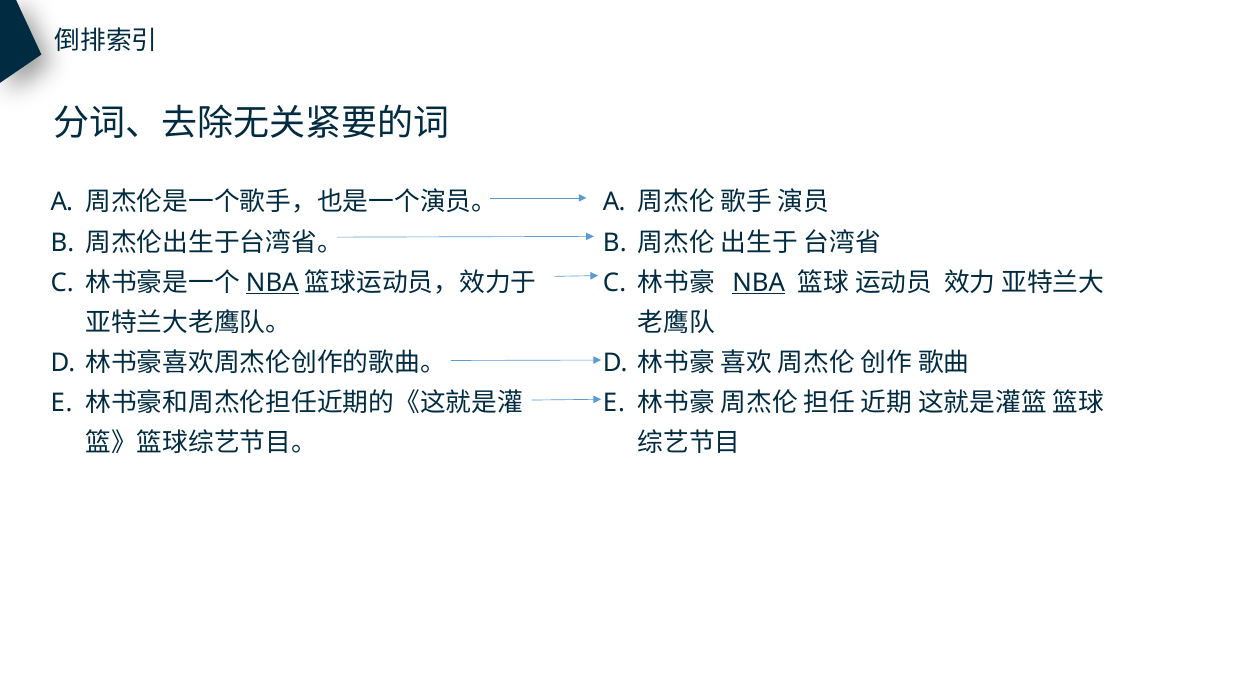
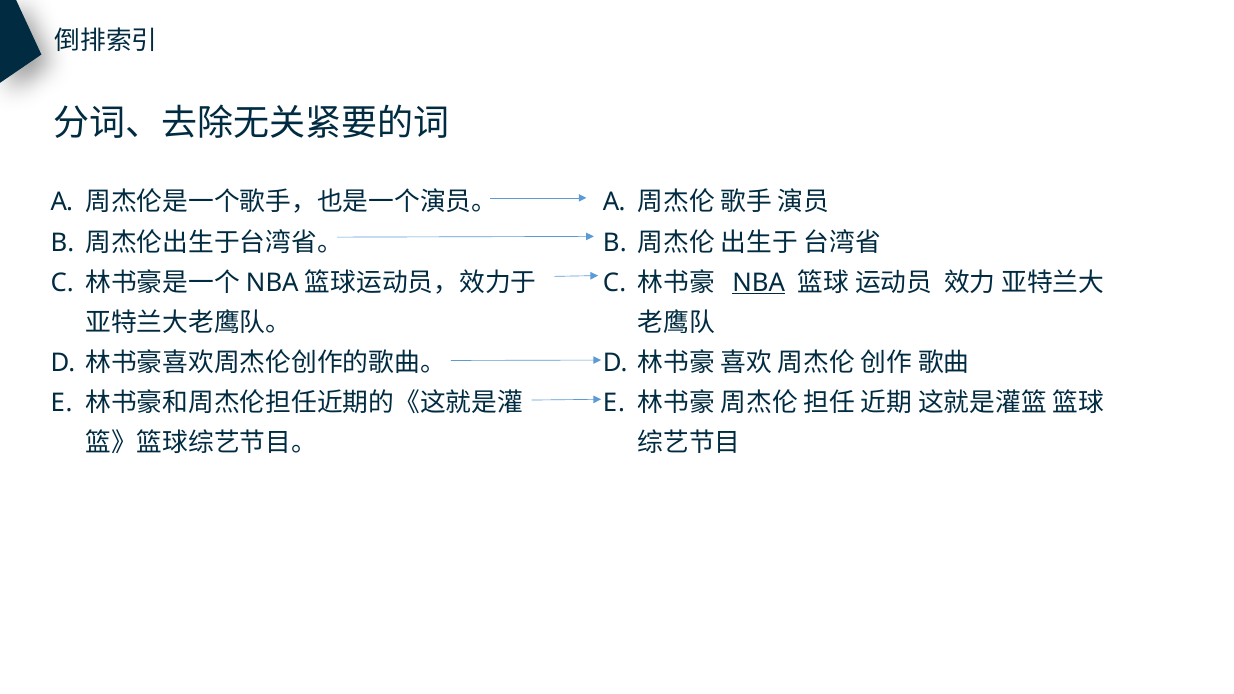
NBA underline: present -> none (272, 283)
